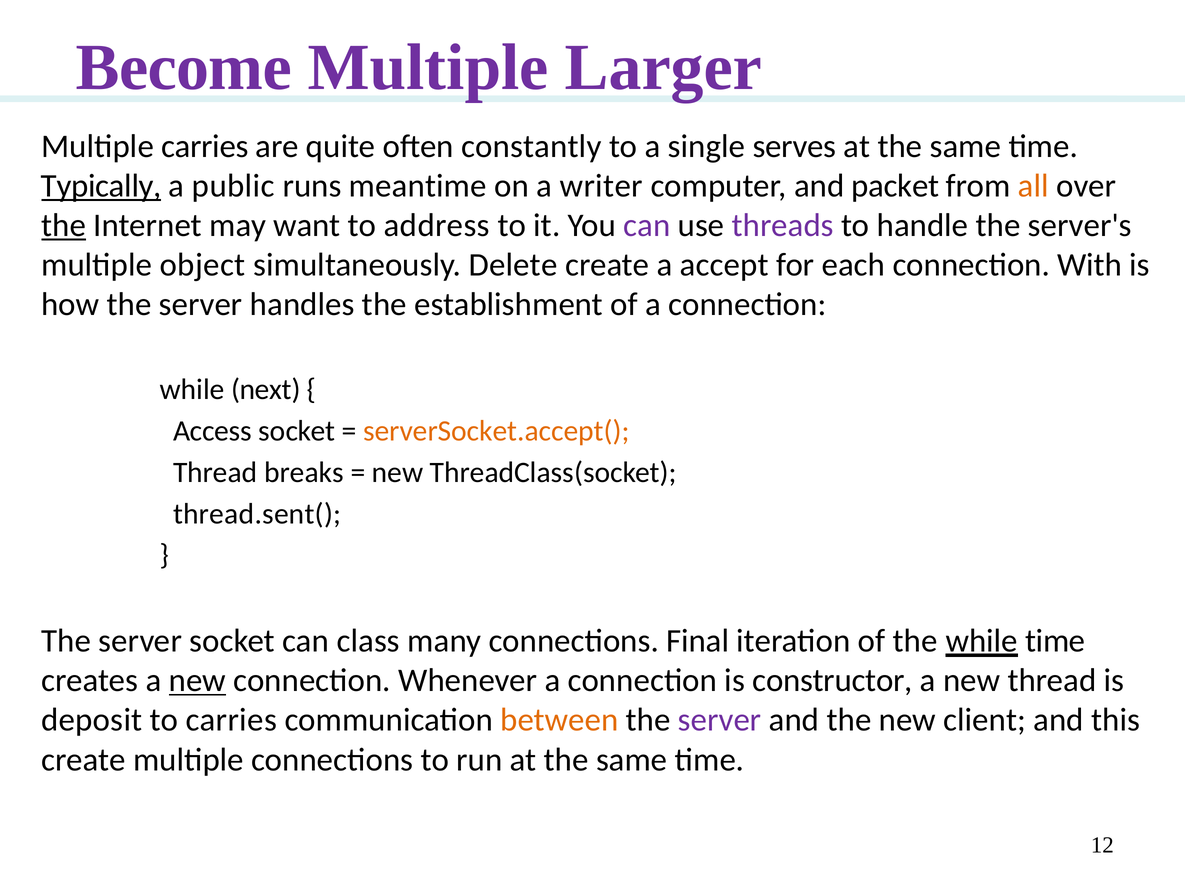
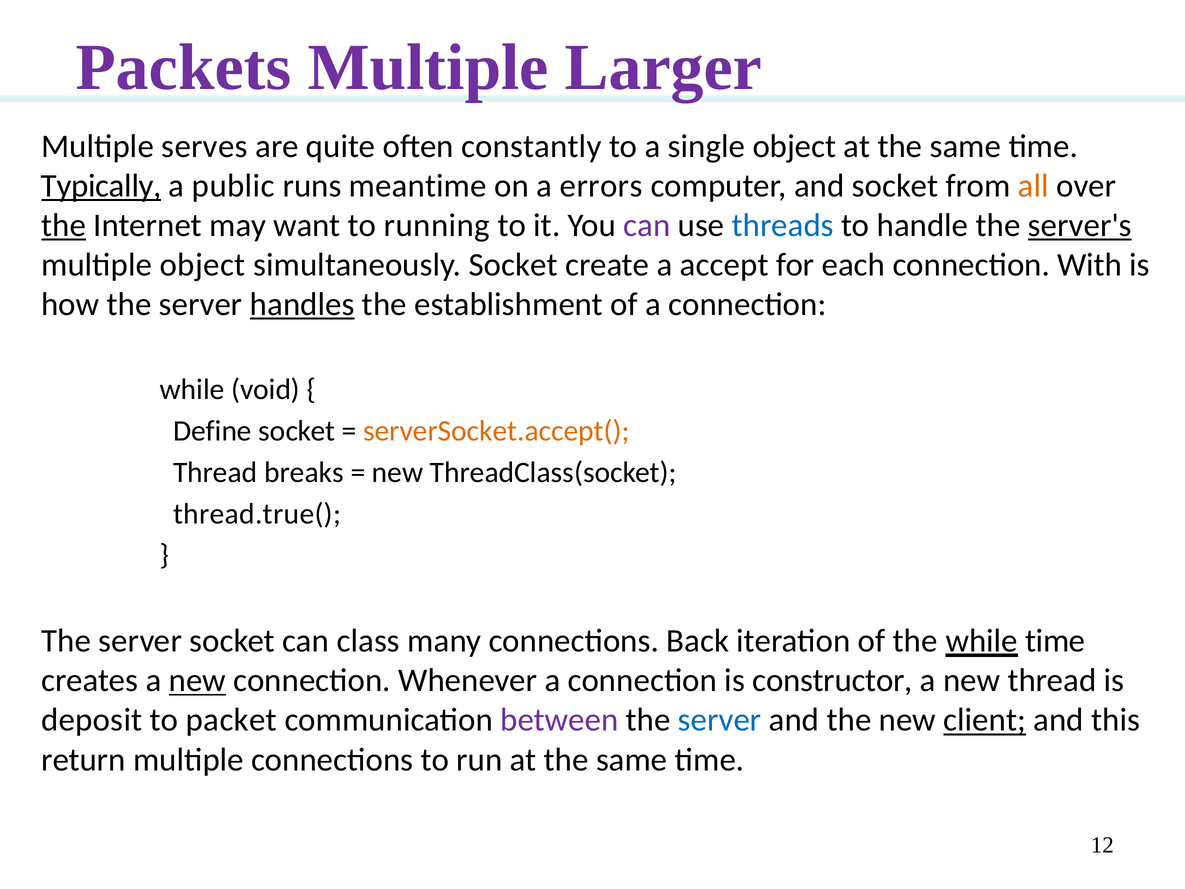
Become: Become -> Packets (184, 68)
Multiple carries: carries -> serves (204, 146)
single serves: serves -> object (794, 146)
writer: writer -> errors (601, 186)
and packet: packet -> socket (895, 186)
address: address -> running (437, 225)
threads colour: purple -> blue (783, 225)
server's underline: none -> present (1080, 225)
simultaneously Delete: Delete -> Socket (513, 265)
handles underline: none -> present (302, 304)
next: next -> void (266, 389)
Access: Access -> Define (212, 431)
thread.sent(: thread.sent( -> thread.true( (257, 514)
Final: Final -> Back (698, 641)
to carries: carries -> packet (231, 720)
between colour: orange -> purple (559, 720)
server colour: purple -> blue (720, 720)
client underline: none -> present (985, 720)
create: create -> return (83, 759)
